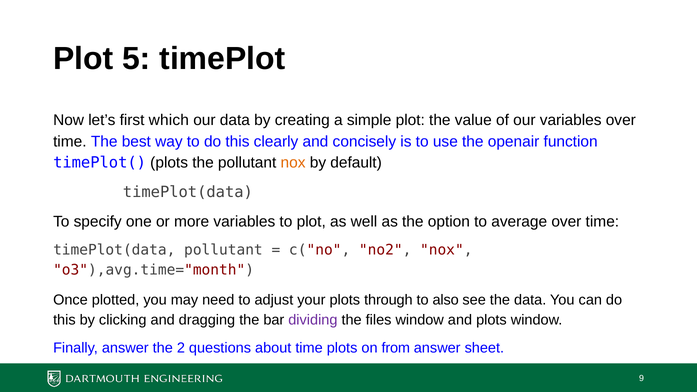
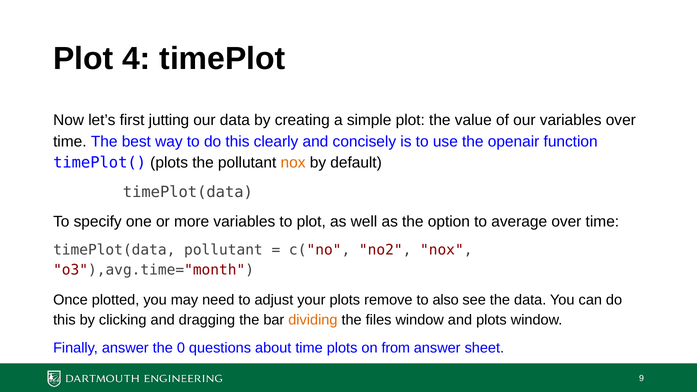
5: 5 -> 4 (136, 59)
which: which -> jutting (169, 120)
through: through -> remove (388, 300)
dividing colour: purple -> orange (313, 320)
2: 2 -> 0 (181, 348)
